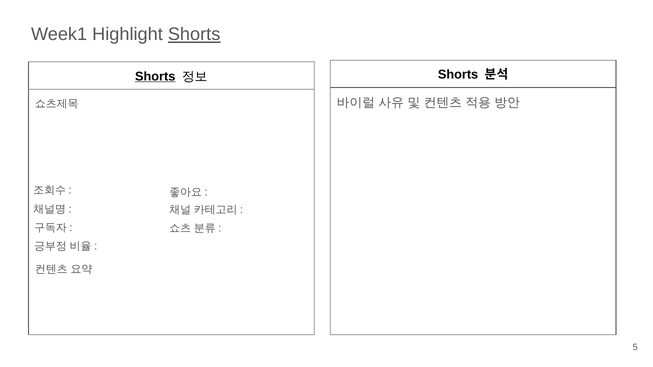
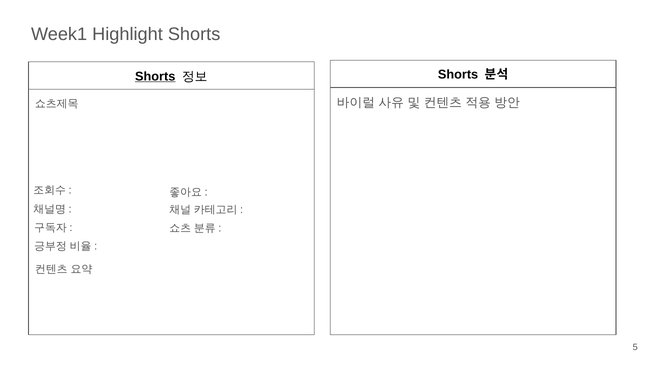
Shorts underline: present -> none (194, 34)
